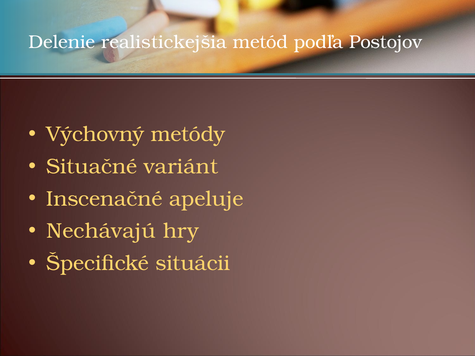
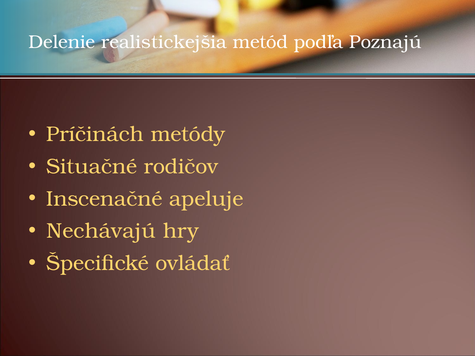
Postojov: Postojov -> Poznajú (385, 42)
Výchovný: Výchovný -> Príčinách (95, 134)
variánt: variánt -> rodičov (181, 167)
situácii: situácii -> ovládať (193, 263)
